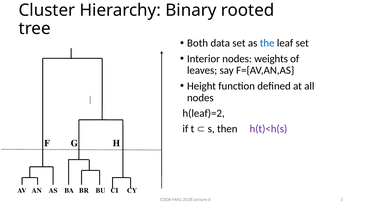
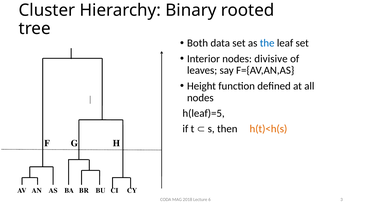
weights: weights -> divisive (271, 59)
h(leaf)=2: h(leaf)=2 -> h(leaf)=5 (204, 113)
h(t)<h(s colour: purple -> orange (268, 129)
